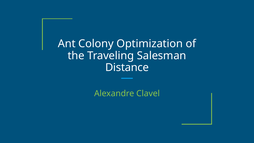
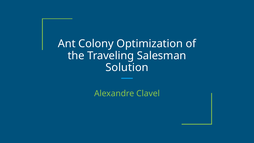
Distance: Distance -> Solution (127, 67)
